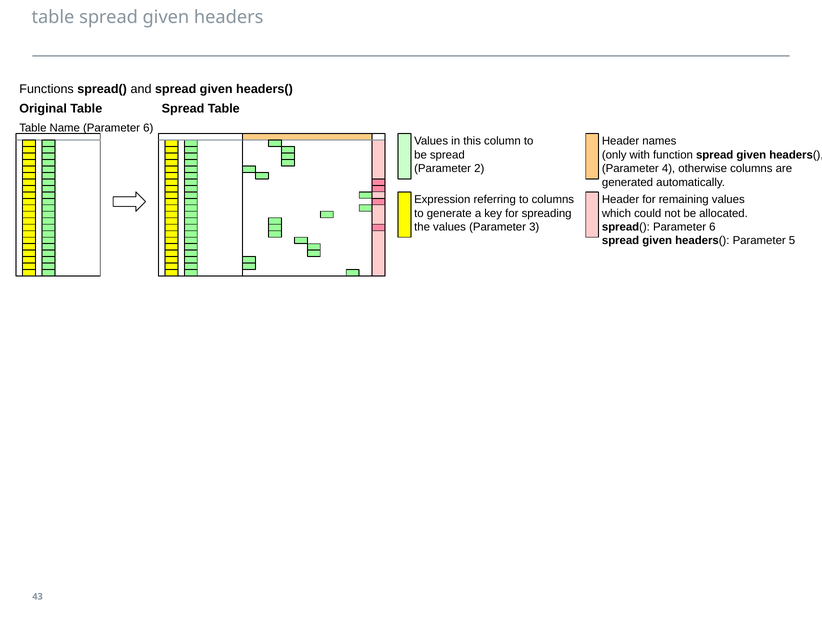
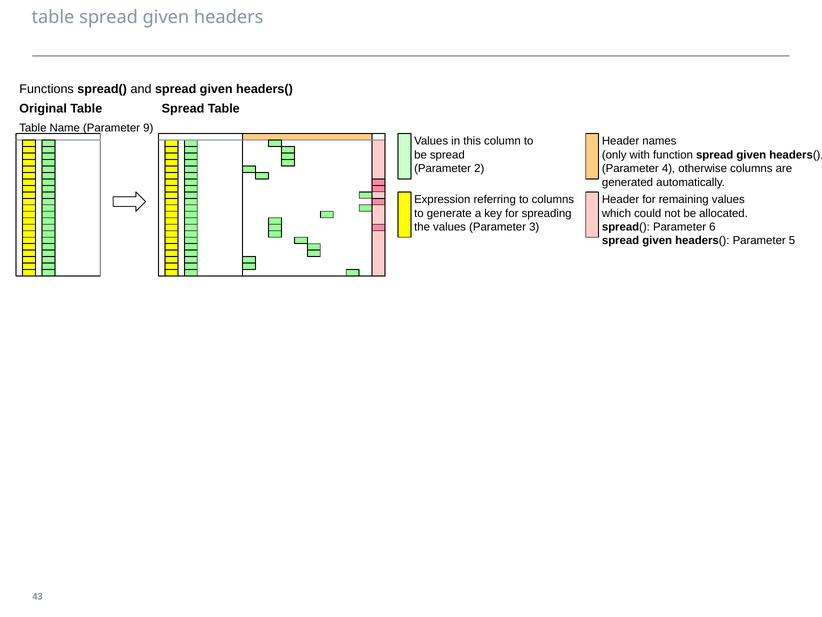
Name Parameter 6: 6 -> 9 (148, 128)
